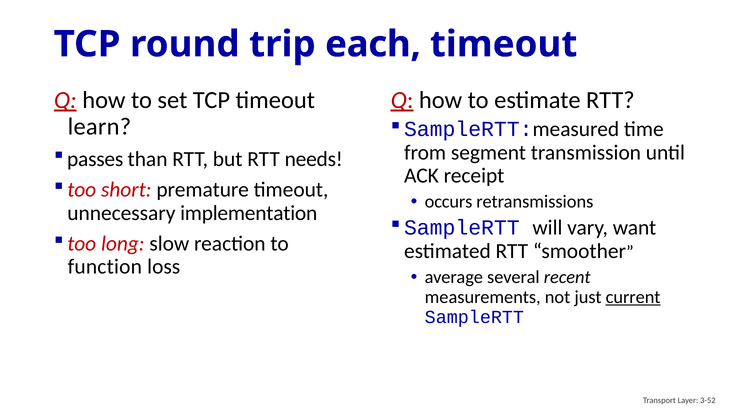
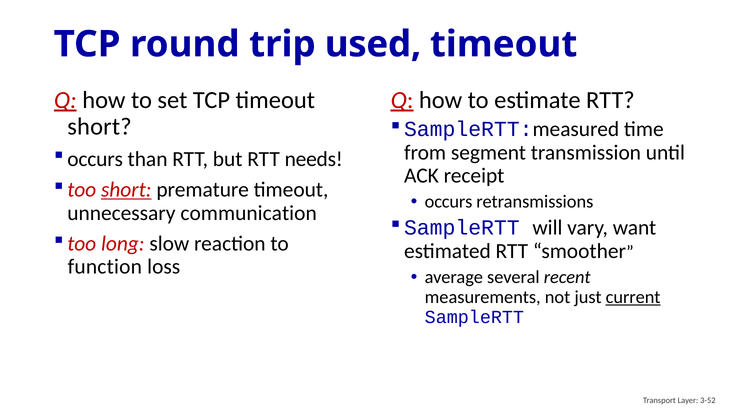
each: each -> used (373, 44)
learn: learn -> short (99, 126)
passes: passes -> occurs (95, 159)
short underline: none -> present (126, 190)
implementation: implementation -> communication (249, 213)
